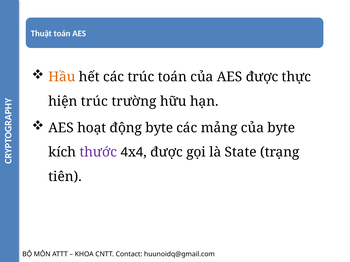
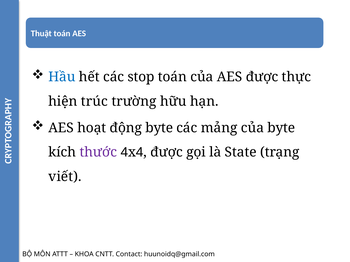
Hầu colour: orange -> blue (62, 77)
các trúc: trúc -> stop (141, 77)
tiên: tiên -> viết (65, 177)
